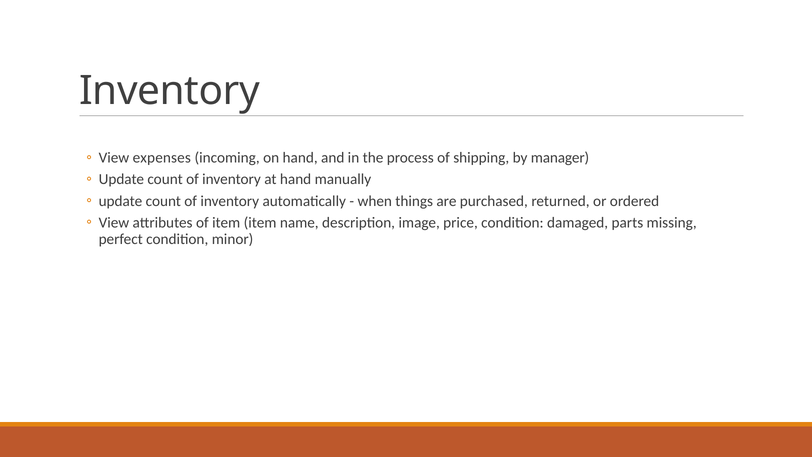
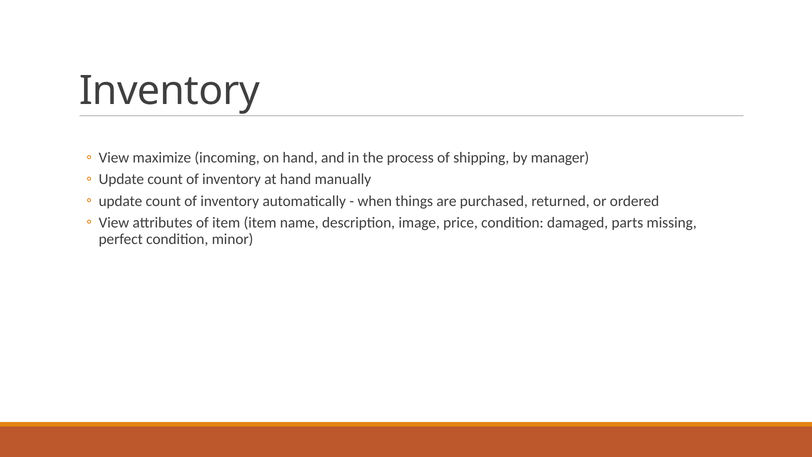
expenses: expenses -> maximize (162, 158)
